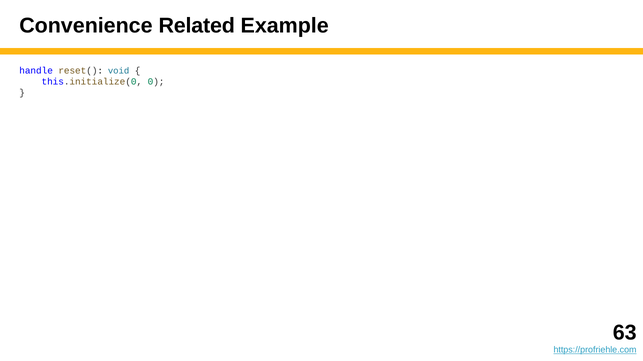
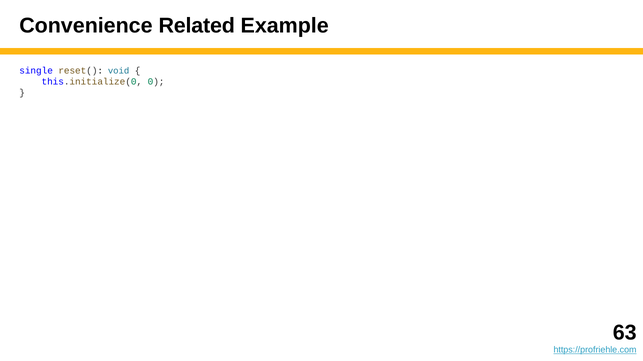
handle: handle -> single (36, 71)
